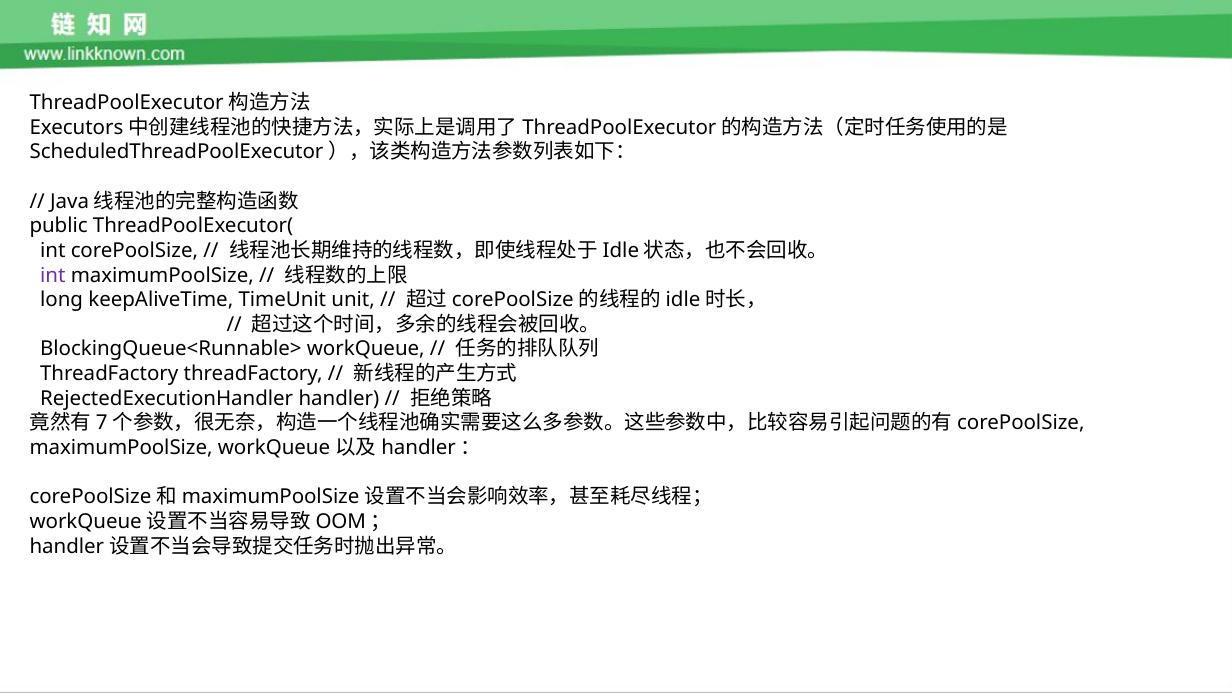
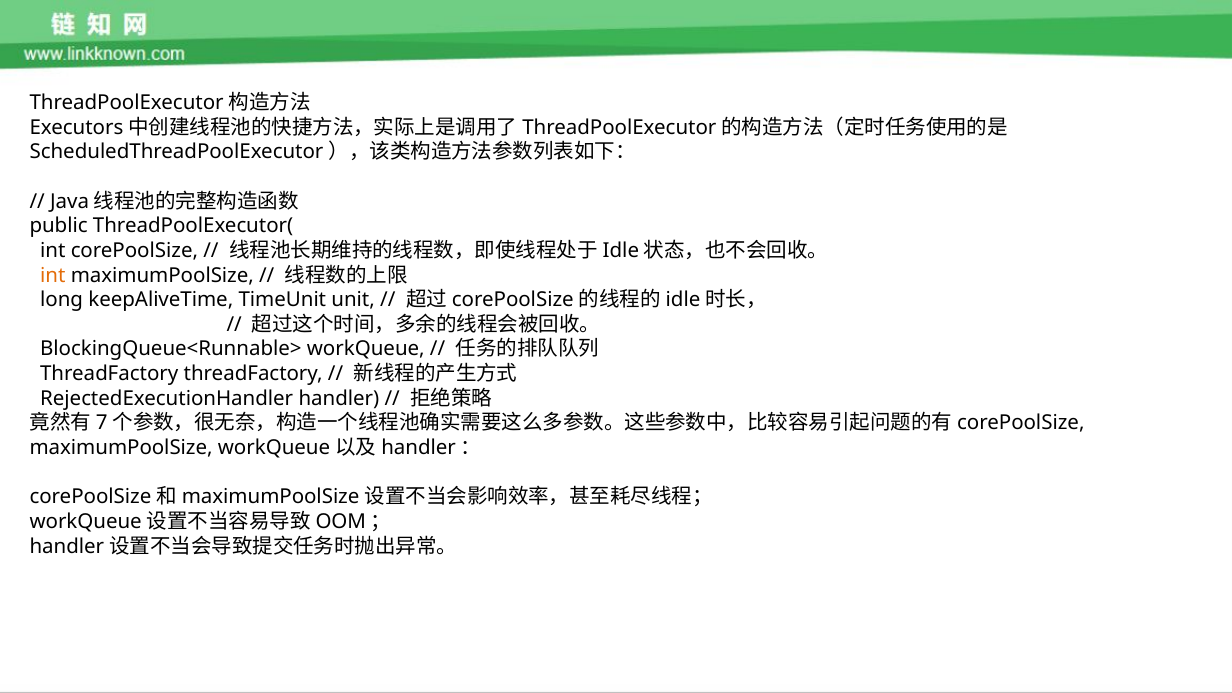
int colour: purple -> orange (53, 275)
